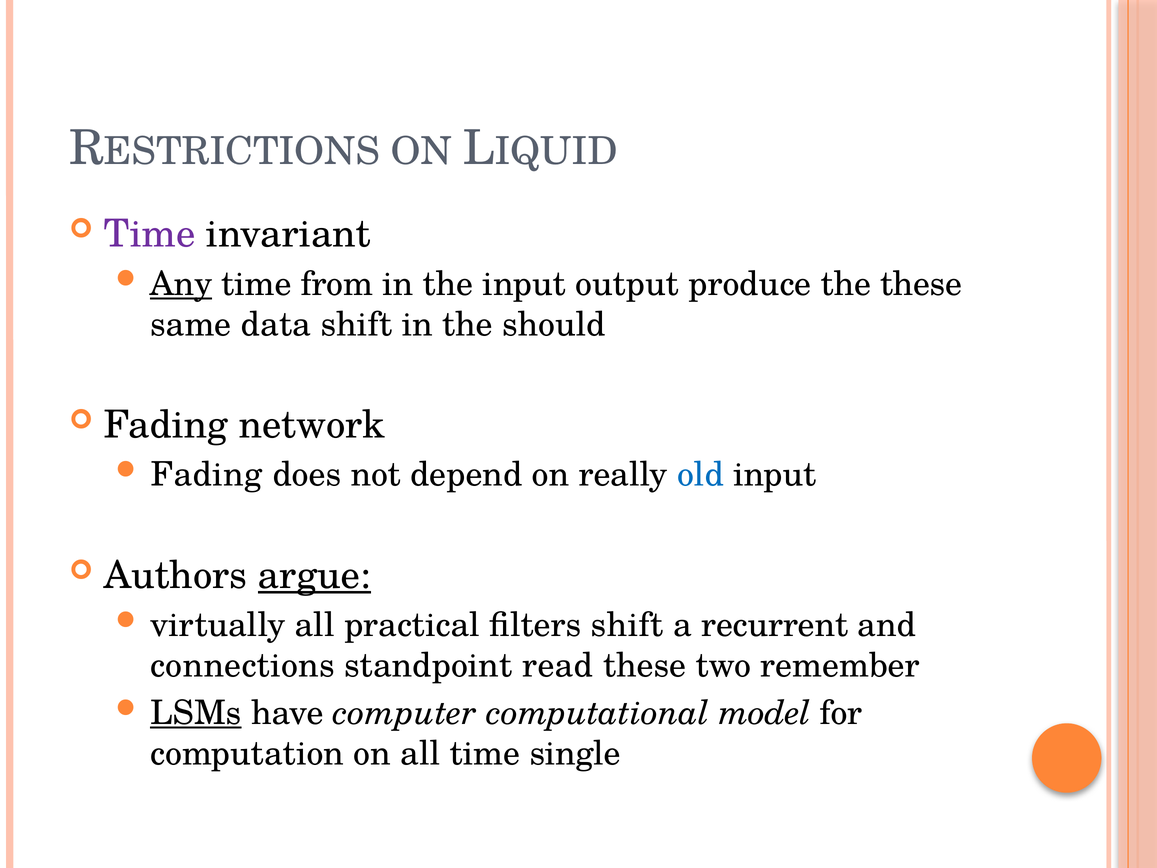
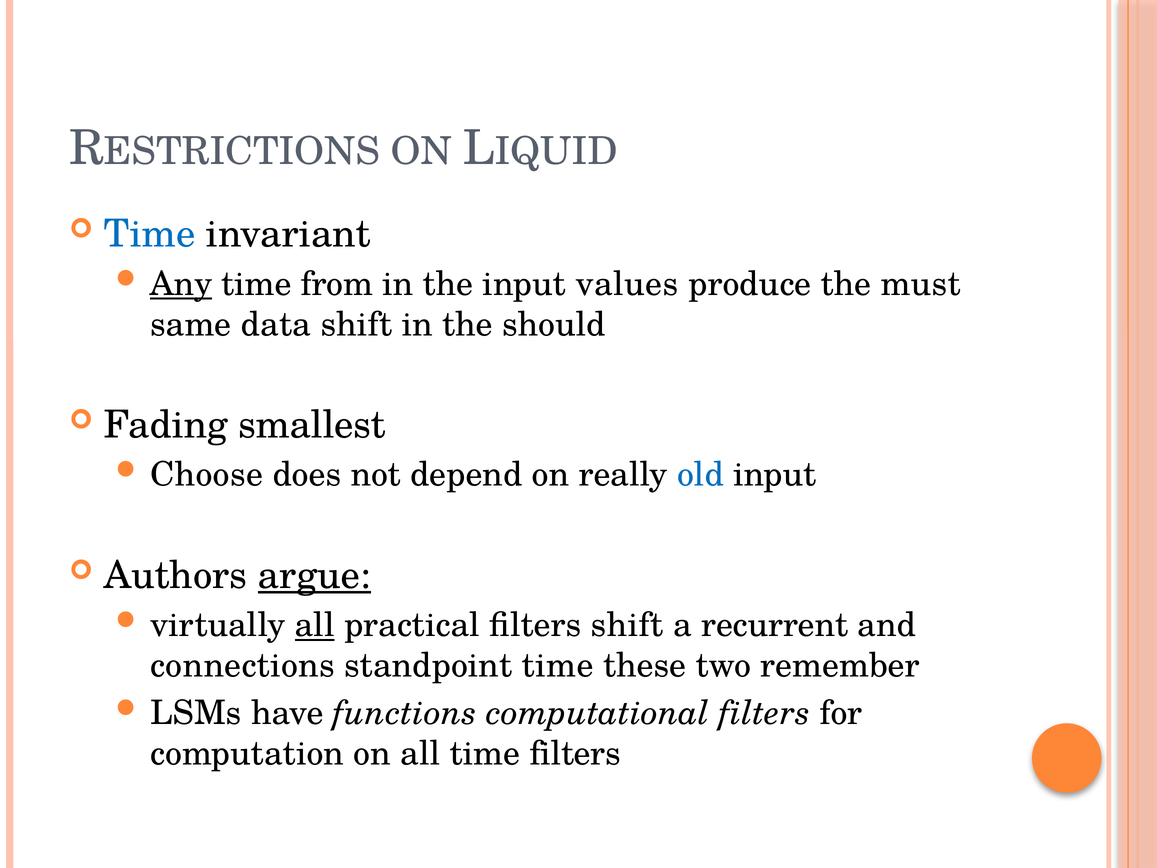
Time colour: purple -> blue (150, 234)
output: output -> values (627, 284)
the these: these -> must (921, 284)
network: network -> smallest (312, 425)
Fading: Fading -> Choose (207, 475)
all underline: none -> present (315, 625)
standpoint read: read -> time (558, 666)
LSMs underline: present -> none (196, 713)
computer: computer -> functions (405, 713)
computational model: model -> filters (764, 713)
time single: single -> filters (575, 753)
